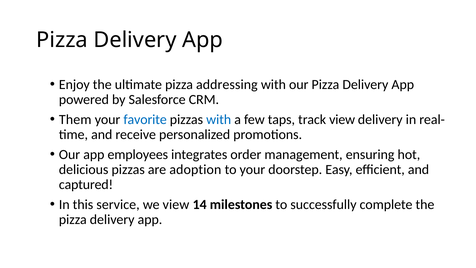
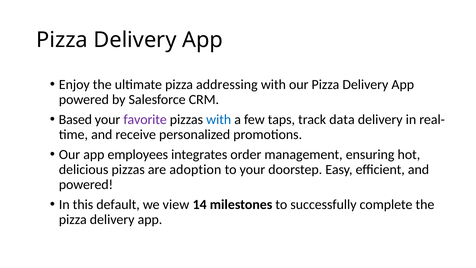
Them: Them -> Based (75, 119)
favorite colour: blue -> purple (145, 119)
track view: view -> data (342, 119)
captured: captured -> powered (86, 184)
service: service -> default (118, 204)
